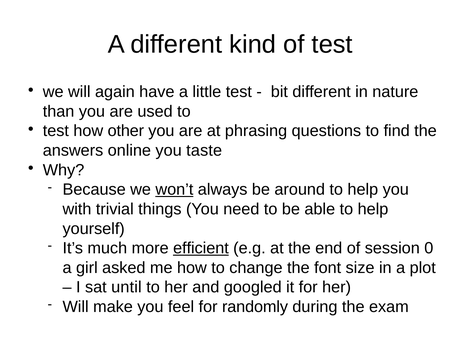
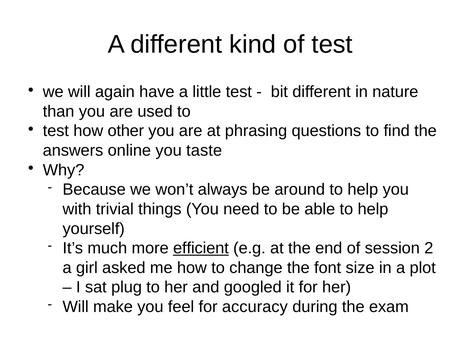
won’t underline: present -> none (174, 189)
0: 0 -> 2 (429, 248)
until: until -> plug (127, 287)
randomly: randomly -> accuracy (255, 307)
